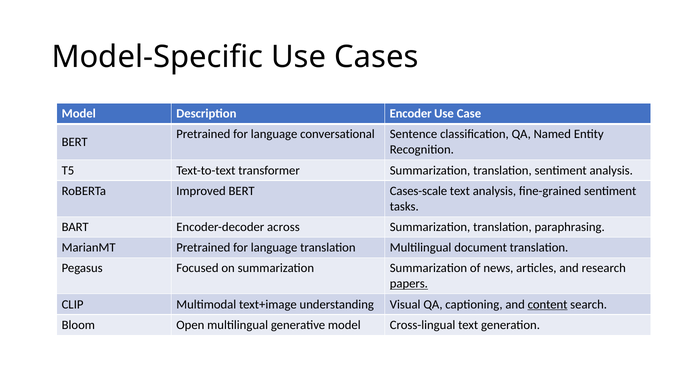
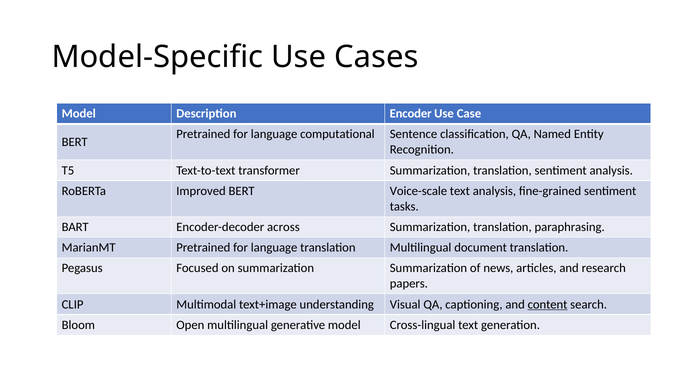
conversational: conversational -> computational (337, 134)
Cases-scale: Cases-scale -> Voice-scale (418, 191)
papers underline: present -> none (409, 284)
